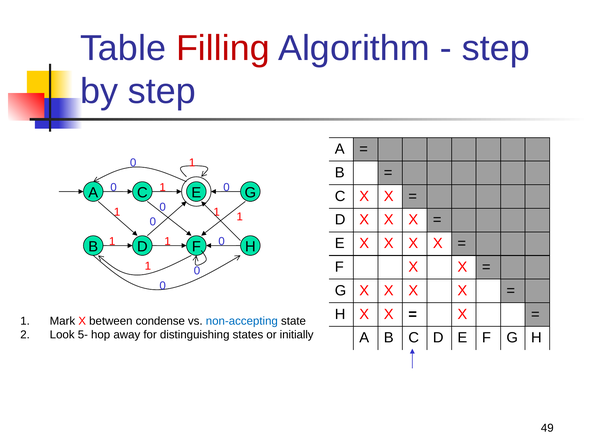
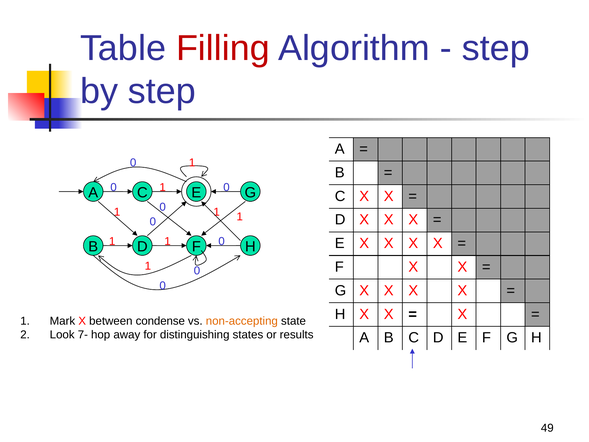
non-accepting colour: blue -> orange (242, 321)
5-: 5- -> 7- (83, 334)
initially: initially -> results (297, 334)
